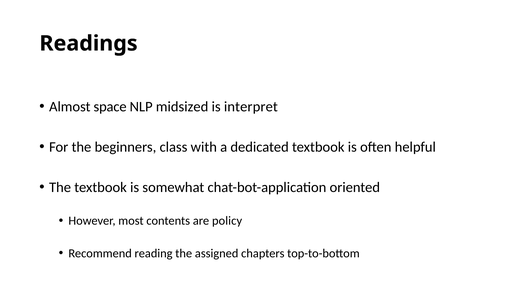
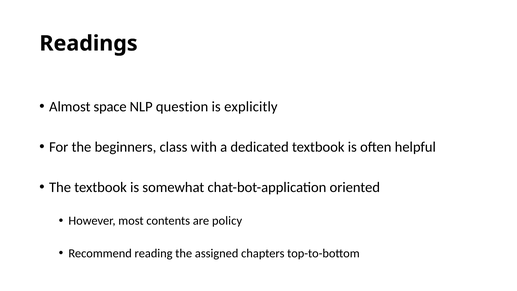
midsized: midsized -> question (182, 107)
interpret: interpret -> explicitly (251, 107)
